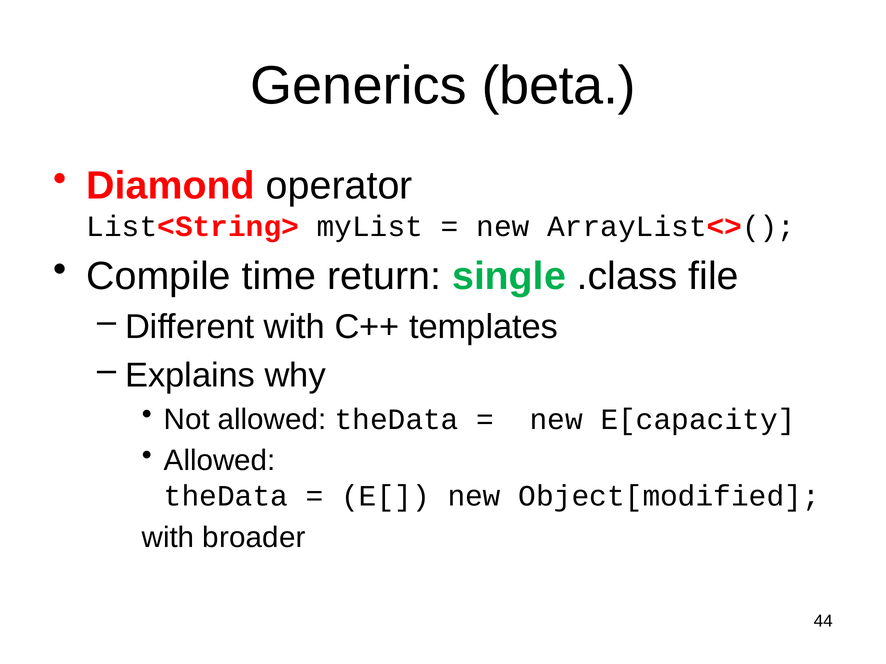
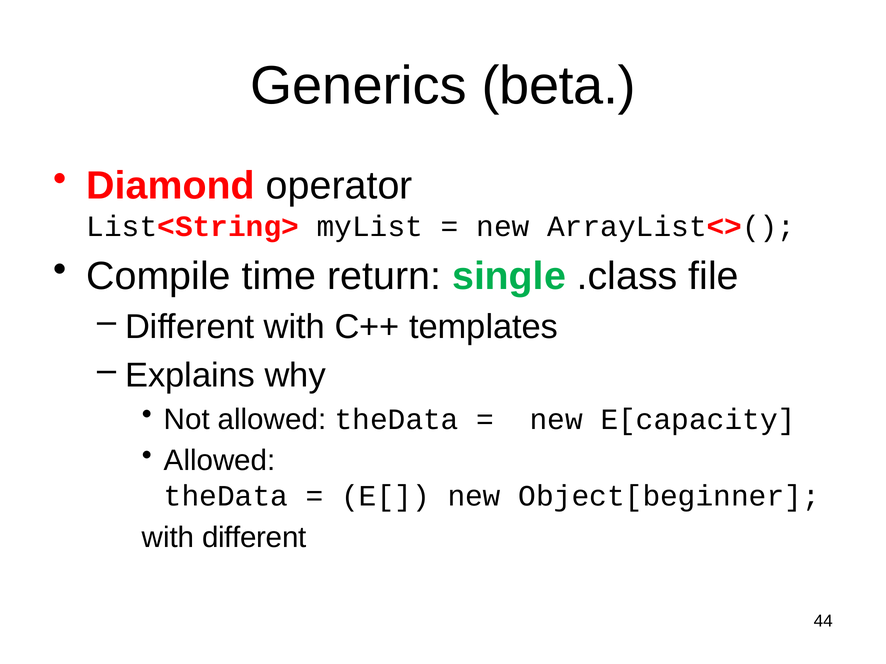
Object[modified: Object[modified -> Object[beginner (669, 496)
with broader: broader -> different (254, 538)
